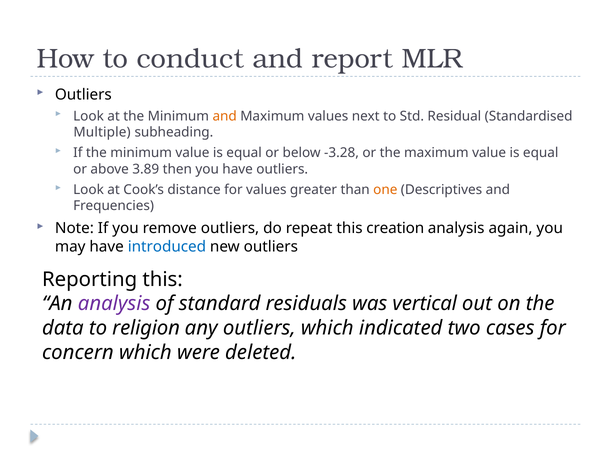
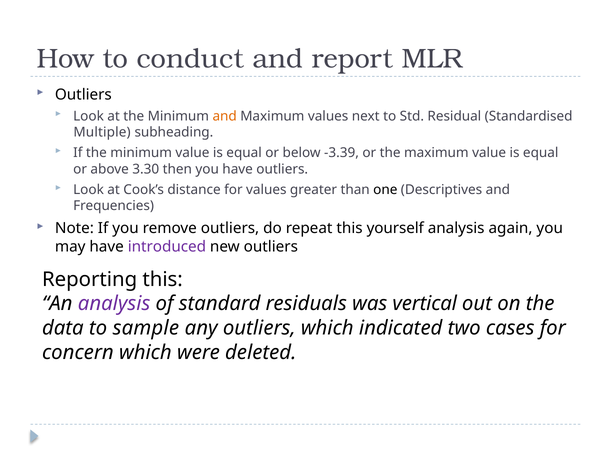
-3.28: -3.28 -> -3.39 (342, 153)
3.89: 3.89 -> 3.30 (146, 169)
one colour: orange -> black (385, 190)
creation: creation -> yourself (395, 229)
introduced colour: blue -> purple (167, 247)
religion: religion -> sample (146, 328)
